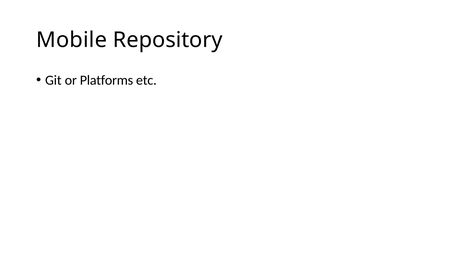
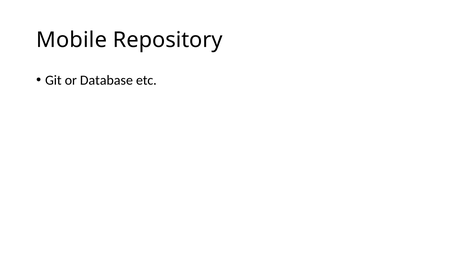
Platforms: Platforms -> Database (106, 80)
